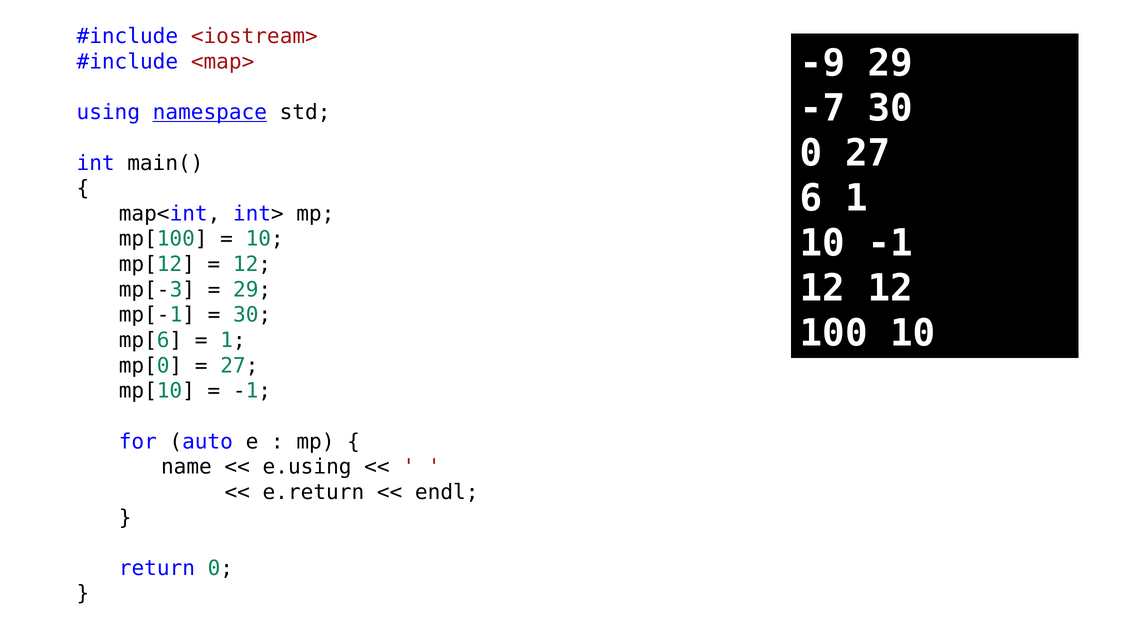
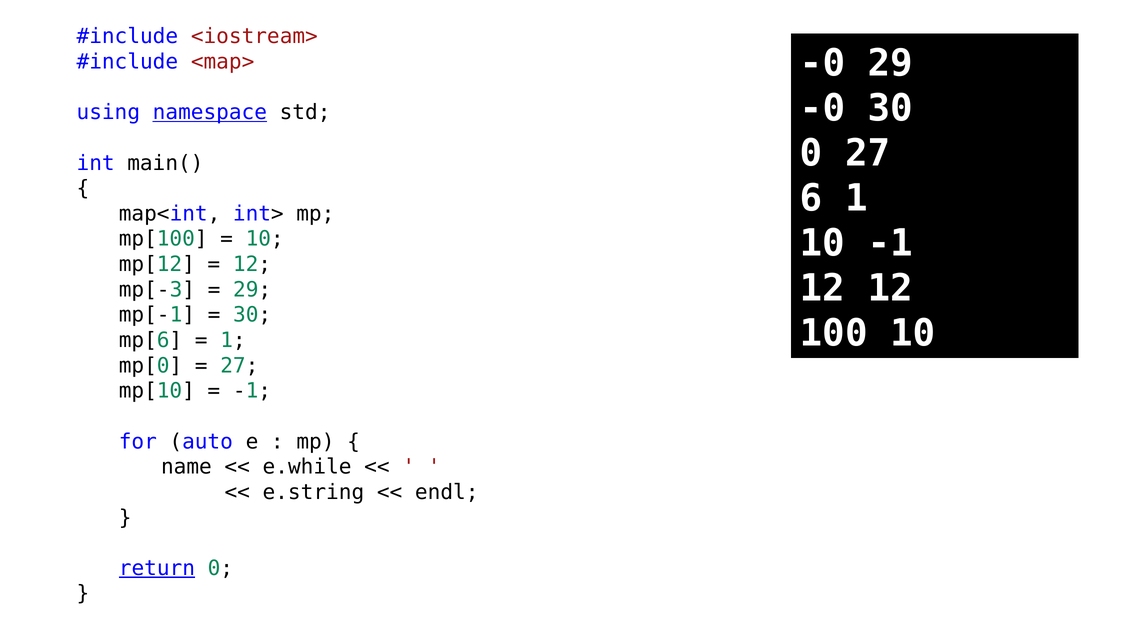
-9: -9 -> -0 (823, 63)
-7: -7 -> -0 (823, 108)
e.using: e.using -> e.while (307, 467)
e.return: e.return -> e.string (313, 493)
return underline: none -> present (157, 569)
